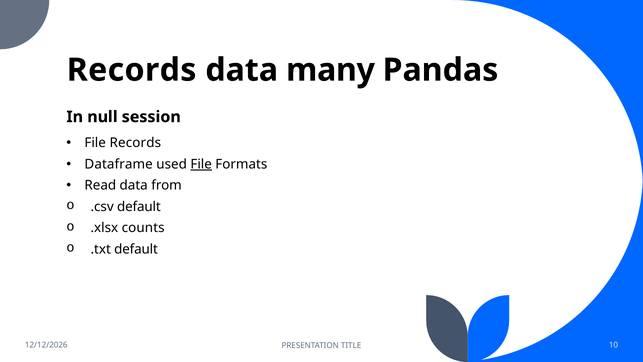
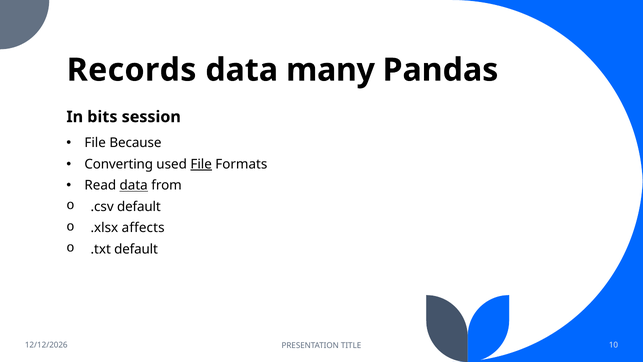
null: null -> bits (102, 117)
File Records: Records -> Because (135, 143)
Dataframe: Dataframe -> Converting (119, 164)
data underline: none -> present (134, 185)
counts: counts -> affects (143, 228)
